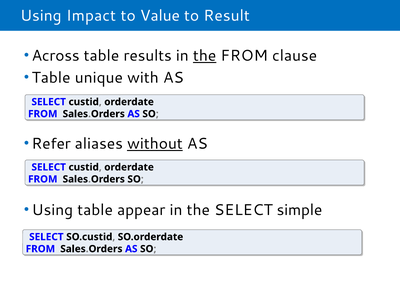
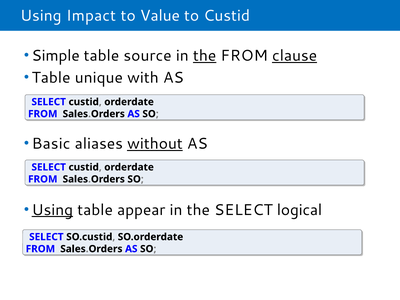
to Result: Result -> Custid (227, 16)
Across: Across -> Simple (56, 56)
results: results -> source (148, 56)
clause underline: none -> present (295, 56)
Refer: Refer -> Basic (51, 144)
Using underline: none -> present (52, 210)
simple: simple -> logical (299, 210)
